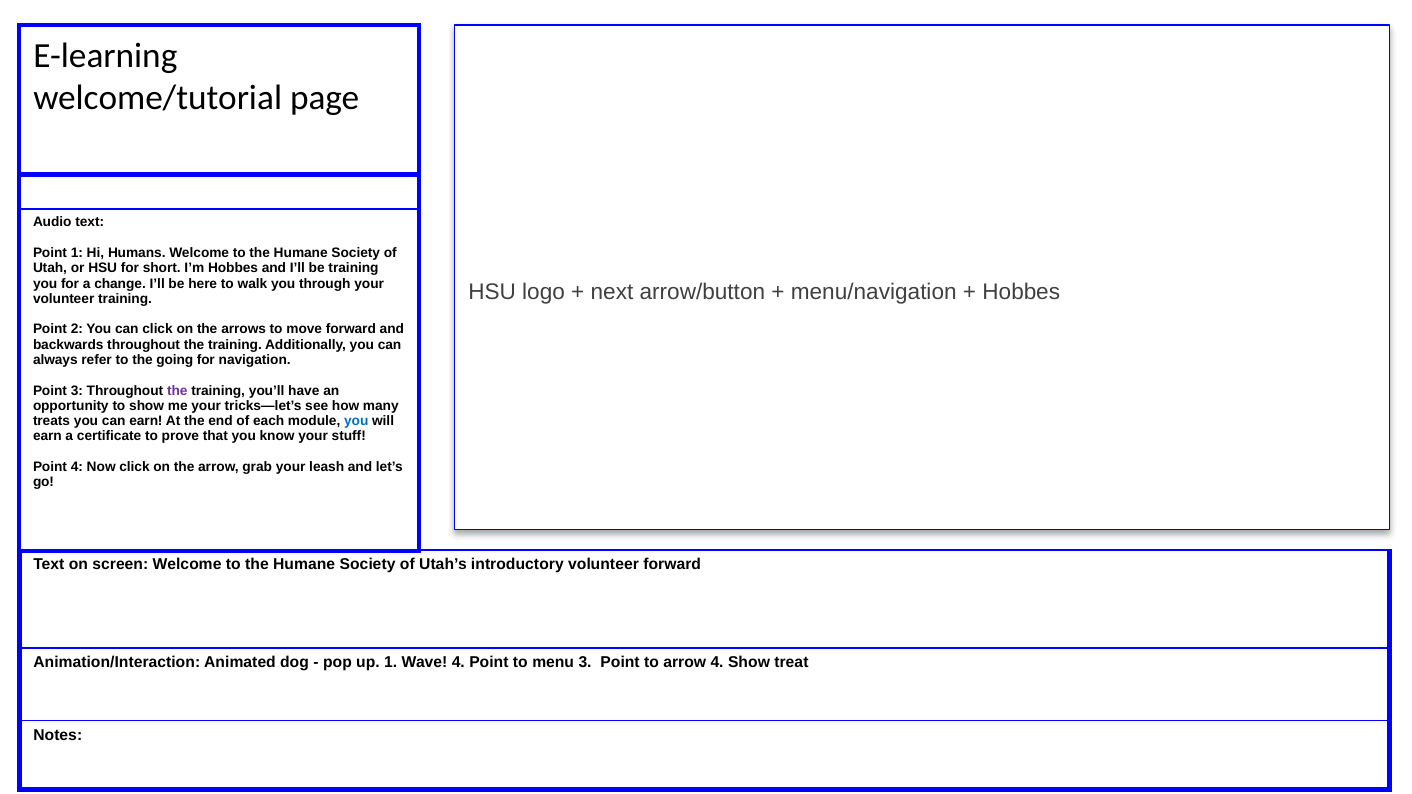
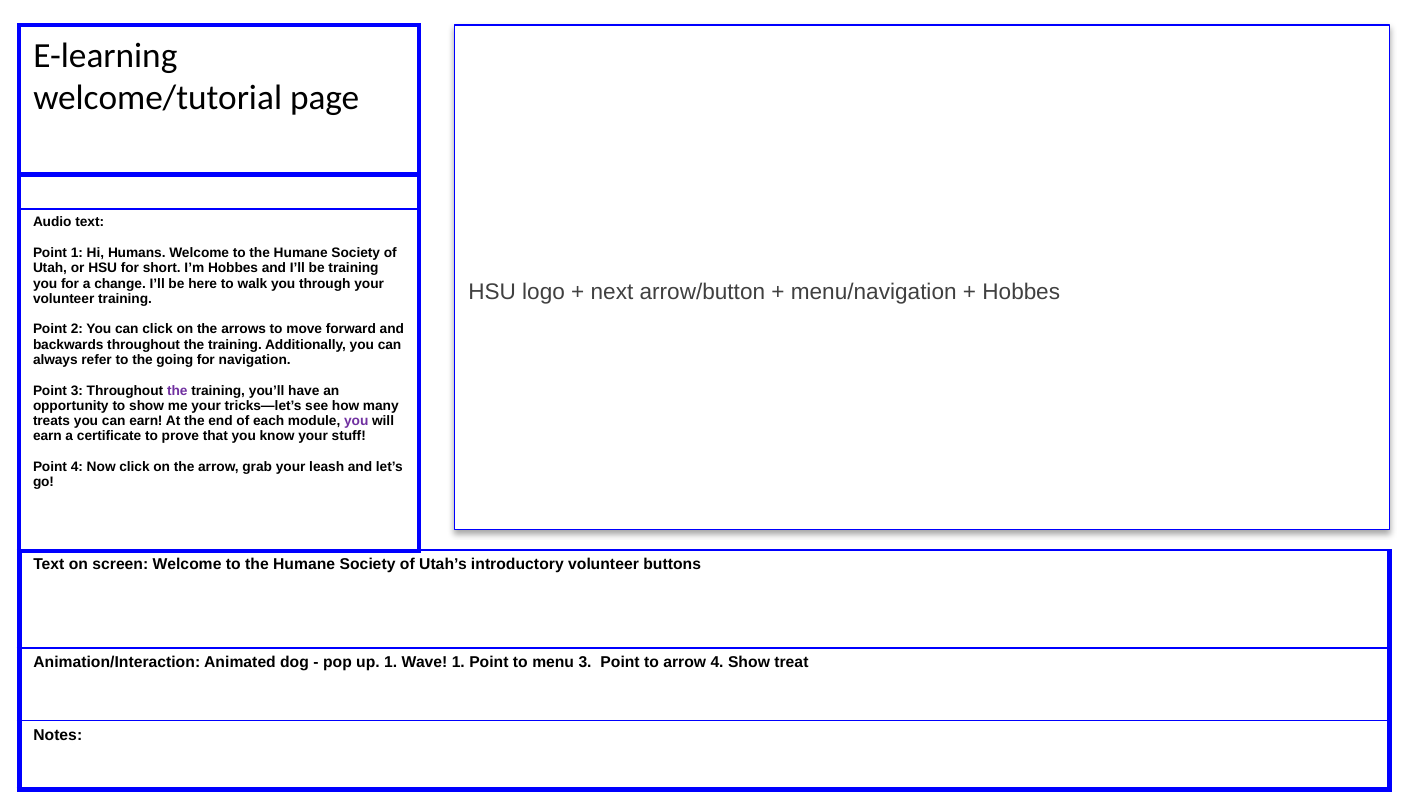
you colour: blue -> purple (356, 421)
volunteer forward: forward -> buttons (672, 565)
Wave 4: 4 -> 1 (458, 663)
